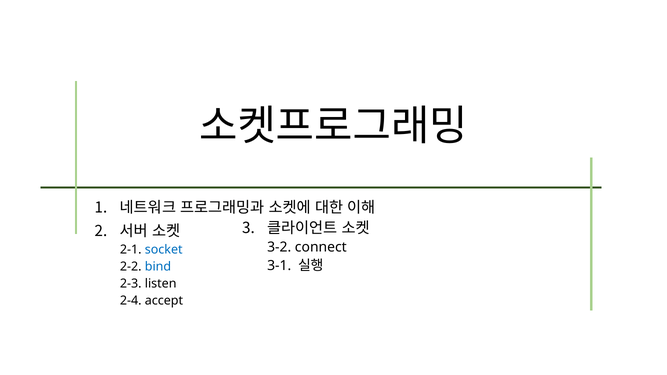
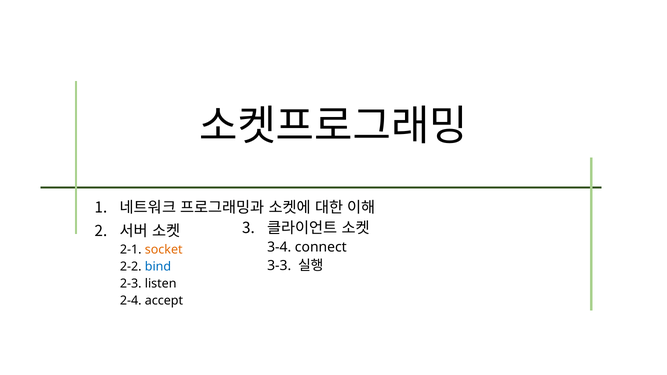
3-2: 3-2 -> 3-4 (279, 247)
socket colour: blue -> orange (164, 250)
3-1: 3-1 -> 3-3 (279, 266)
